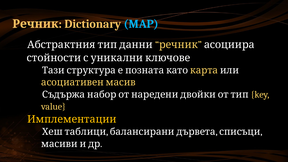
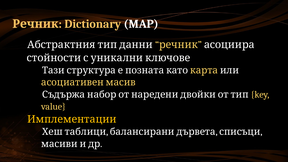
MAP colour: light blue -> white (141, 24)
